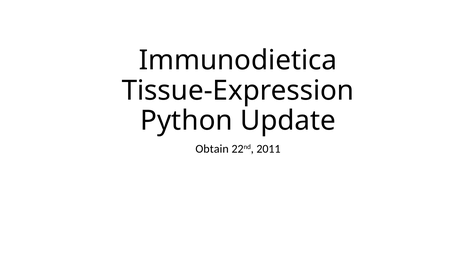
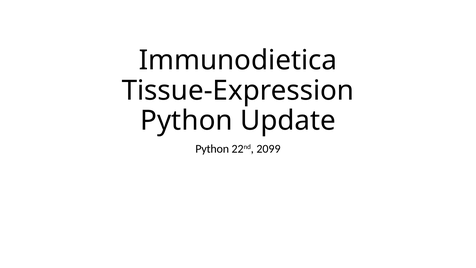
Obtain: Obtain -> Python (212, 149)
2011: 2011 -> 2099 (268, 149)
